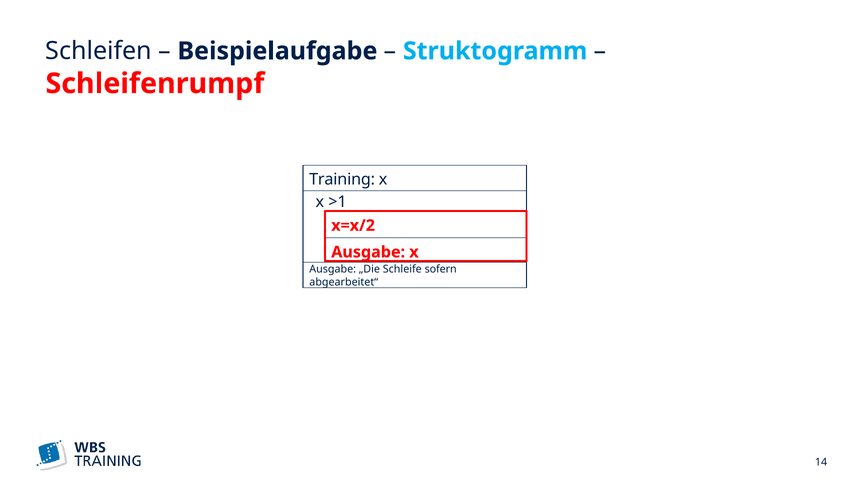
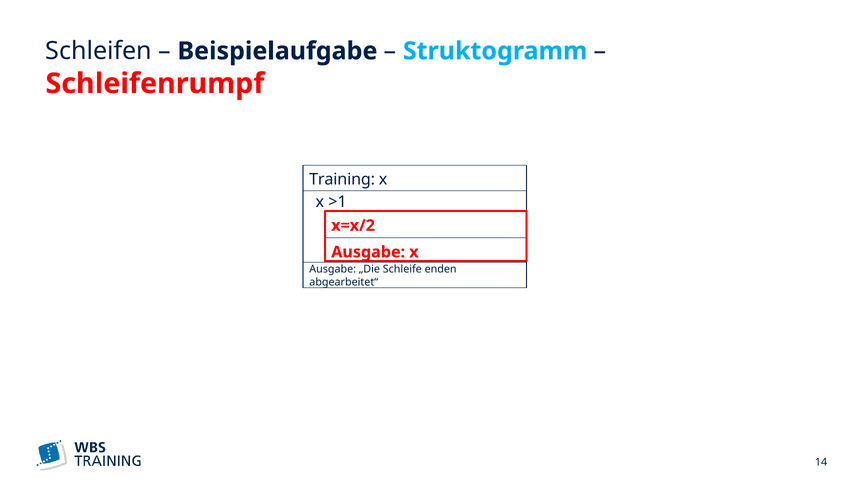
sofern: sofern -> enden (441, 269)
